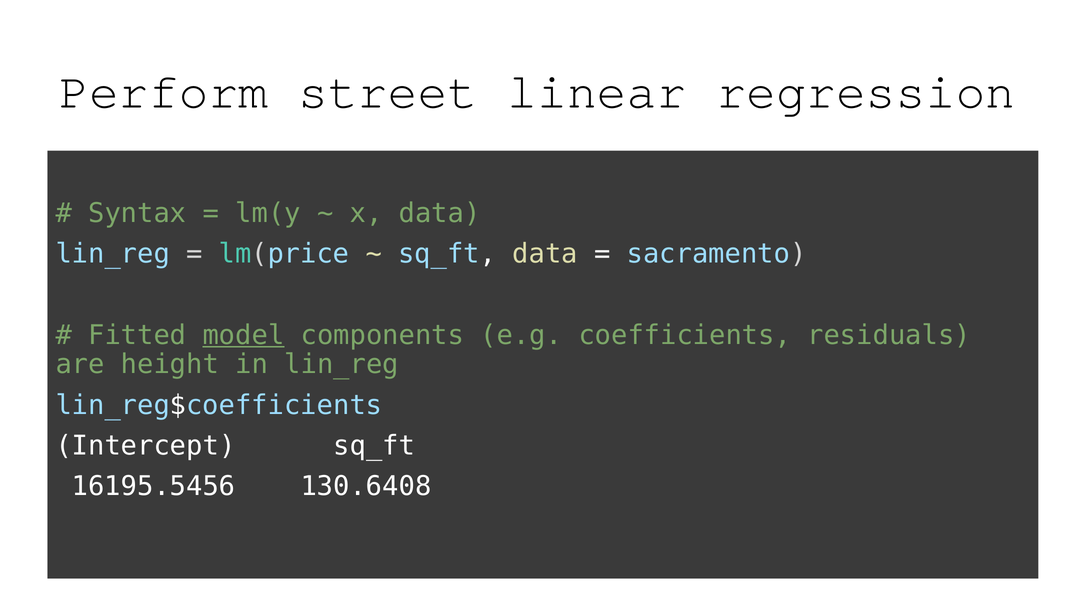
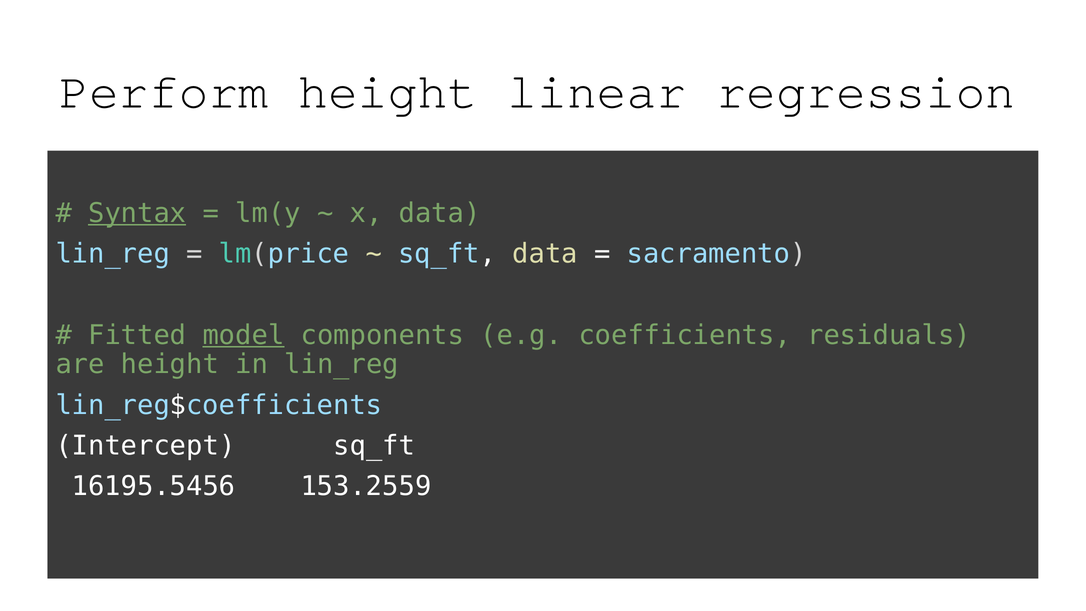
Perform street: street -> height (388, 91)
Syntax underline: none -> present (137, 213)
130.6408: 130.6408 -> 153.2559 (366, 486)
